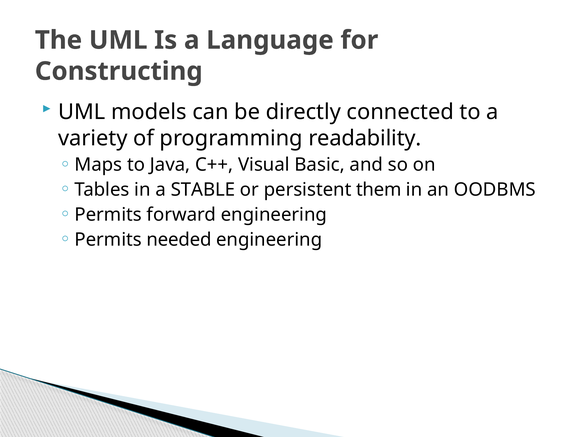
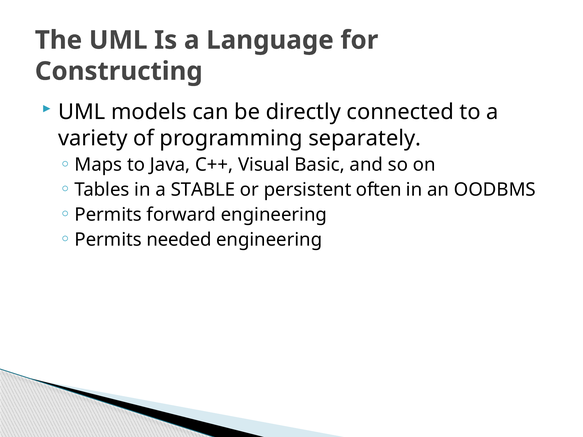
readability: readability -> separately (365, 138)
them: them -> often (379, 190)
